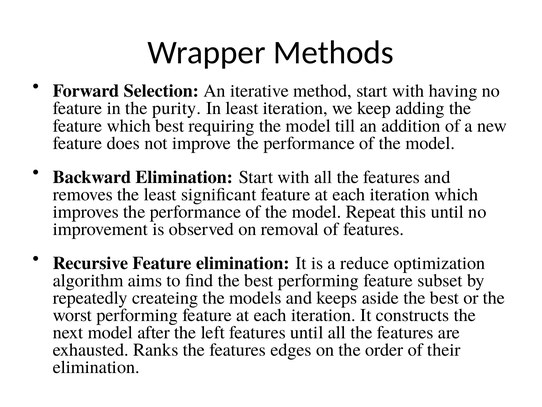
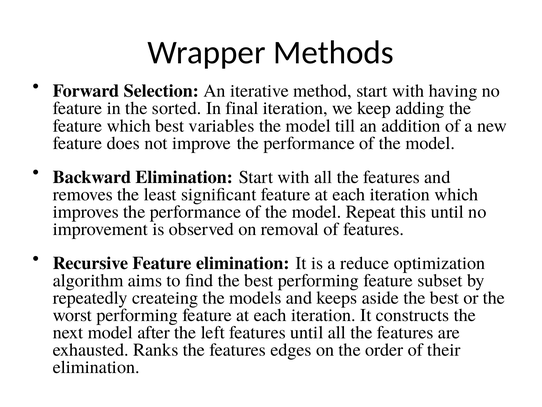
purity: purity -> sorted (177, 108)
In least: least -> final (242, 108)
requiring: requiring -> variables (221, 126)
